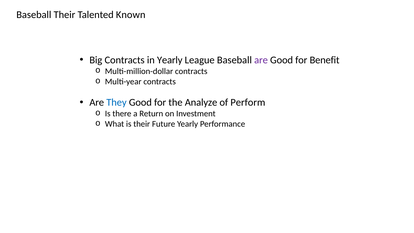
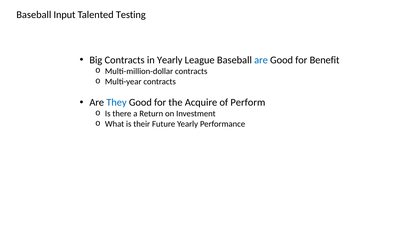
Baseball Their: Their -> Input (65, 15)
Known: Known -> Testing (131, 15)
are colour: purple -> blue (261, 60)
Analyze: Analyze -> Acquire (201, 102)
